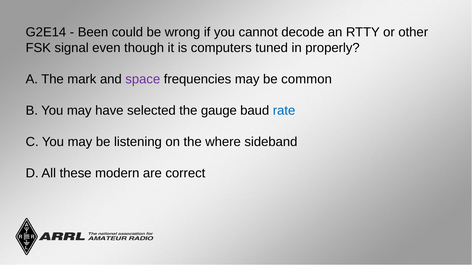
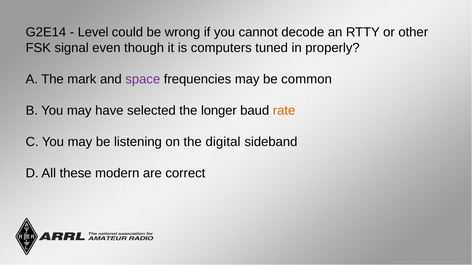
Been: Been -> Level (93, 32)
gauge: gauge -> longer (219, 111)
rate colour: blue -> orange (284, 111)
where: where -> digital (223, 142)
